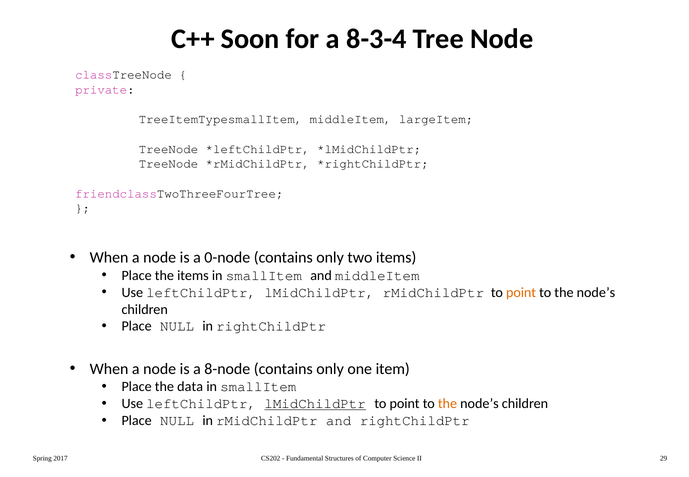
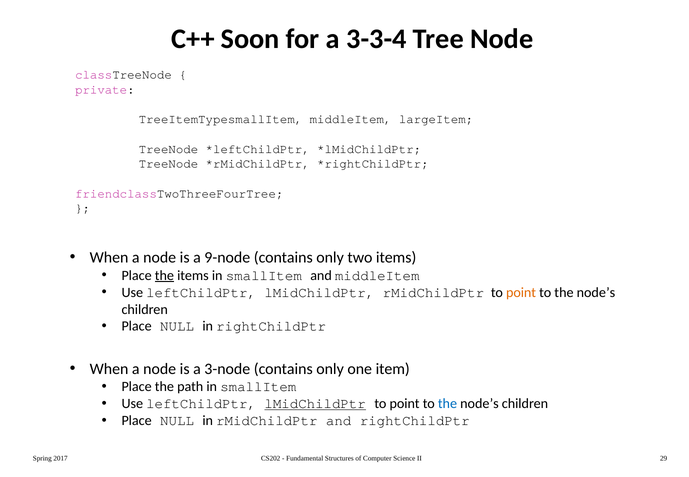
8-3-4: 8-3-4 -> 3-3-4 (376, 39)
0-node: 0-node -> 9-node (227, 258)
the underline: none -> present (164, 275)
8-node: 8-node -> 3-node (227, 369)
data: data -> path (190, 387)
the colour: orange -> blue (447, 404)
